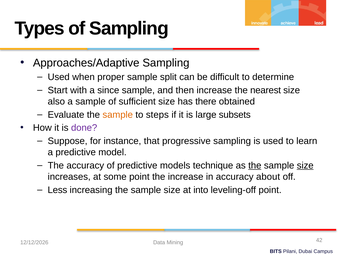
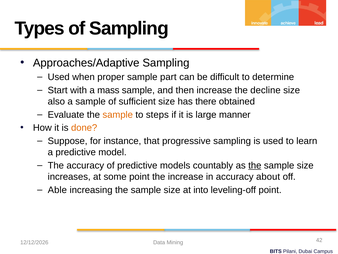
split: split -> part (168, 77)
since: since -> mass (108, 90)
nearest: nearest -> decline (265, 90)
subsets: subsets -> manner (235, 114)
done colour: purple -> orange (84, 128)
technique: technique -> countably (213, 165)
size underline: present -> none (305, 165)
Less: Less -> Able (57, 190)
